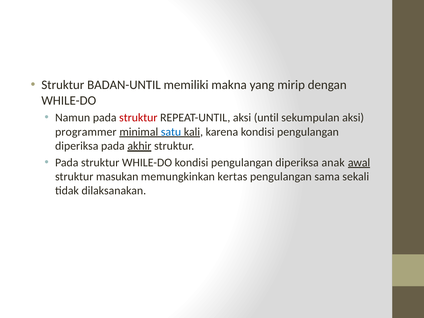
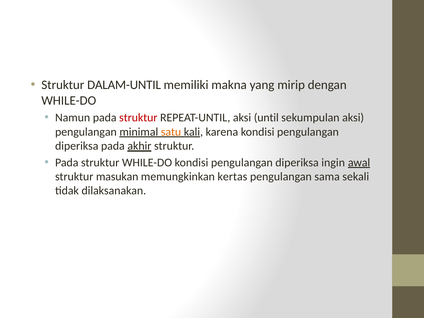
BADAN-UNTIL: BADAN-UNTIL -> DALAM-UNTIL (124, 85)
programmer: programmer -> pengulangan (86, 132)
satu colour: blue -> orange (171, 132)
anak: anak -> ingin (333, 162)
